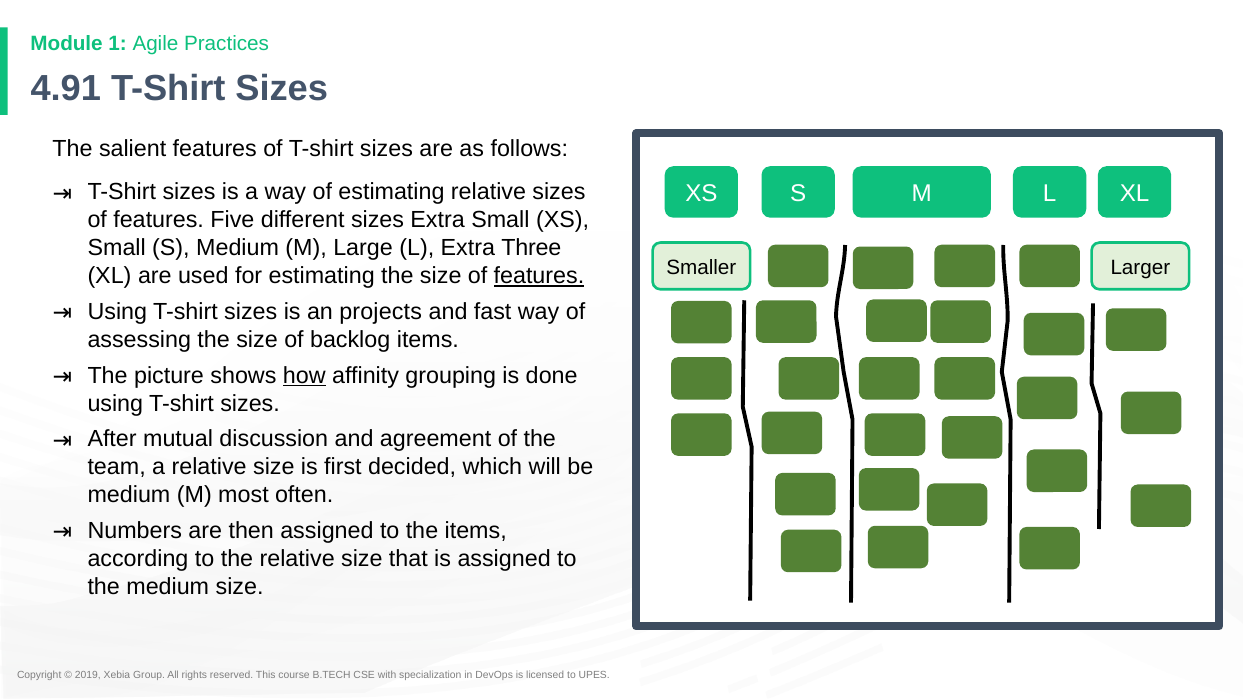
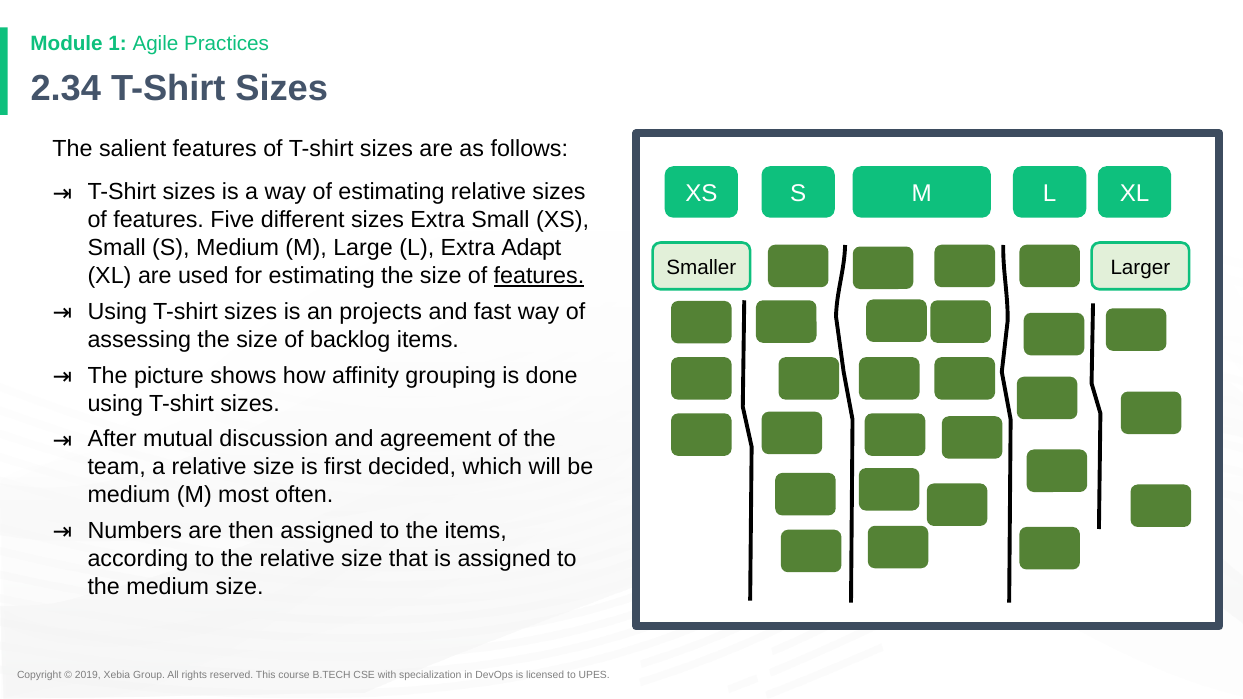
4.91: 4.91 -> 2.34 (66, 89)
Three: Three -> Adapt (531, 248)
how underline: present -> none (304, 376)
